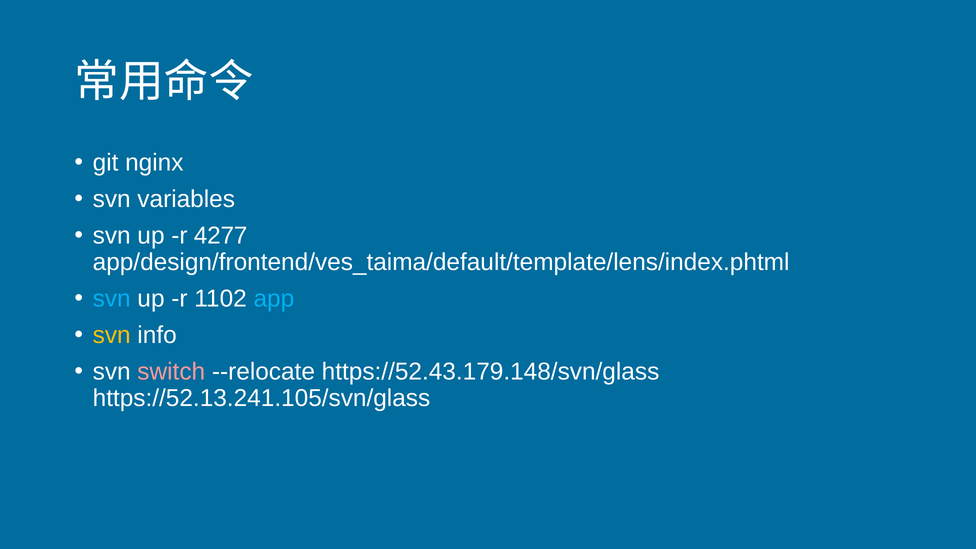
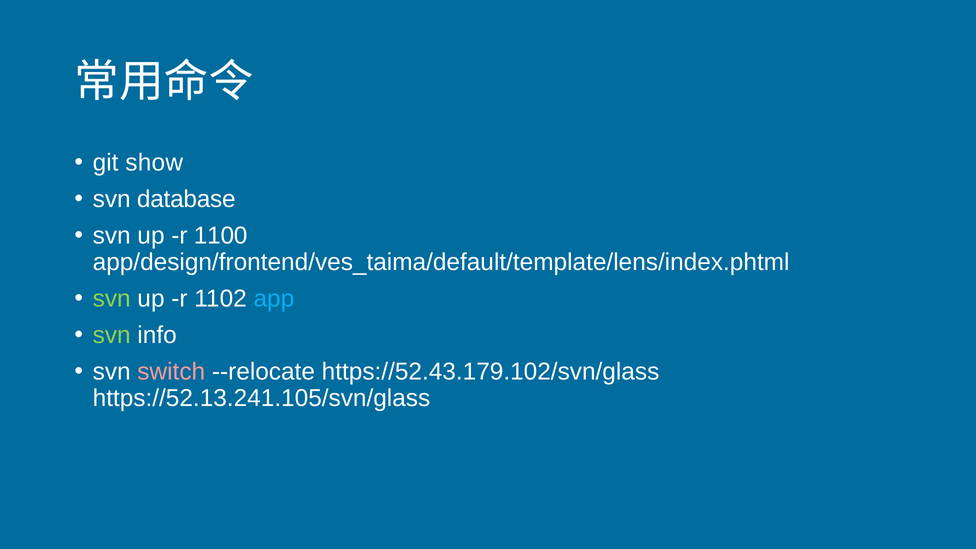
nginx: nginx -> show (154, 163)
variables: variables -> database (186, 199)
4277: 4277 -> 1100 (221, 236)
svn colour: light blue -> light green (112, 299)
svn colour: yellow -> light green (112, 335)
https://52.43.179.148/svn/glass: https://52.43.179.148/svn/glass -> https://52.43.179.102/svn/glass (491, 372)
